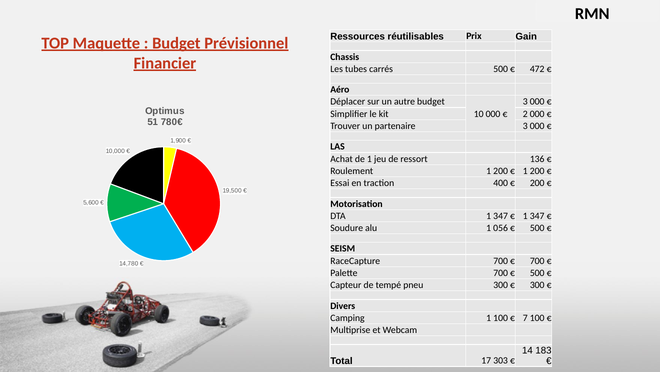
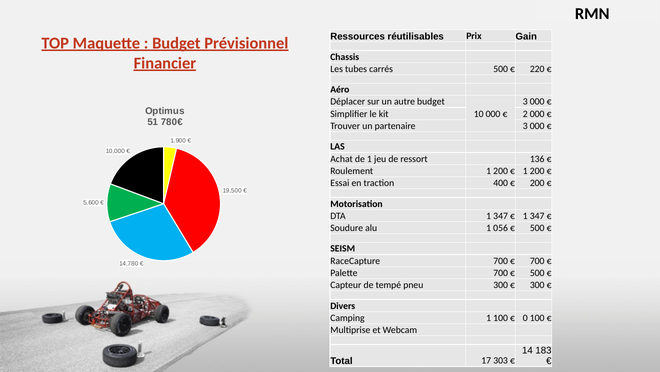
472: 472 -> 220 (537, 69)
7: 7 -> 0 (525, 317)
